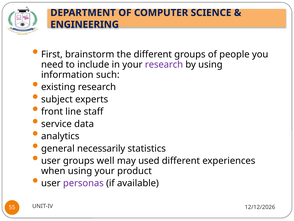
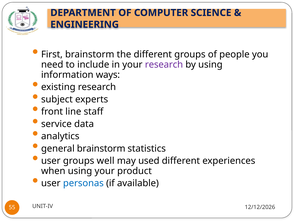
such: such -> ways (108, 75)
general necessarily: necessarily -> brainstorm (101, 148)
personas colour: purple -> blue (83, 183)
